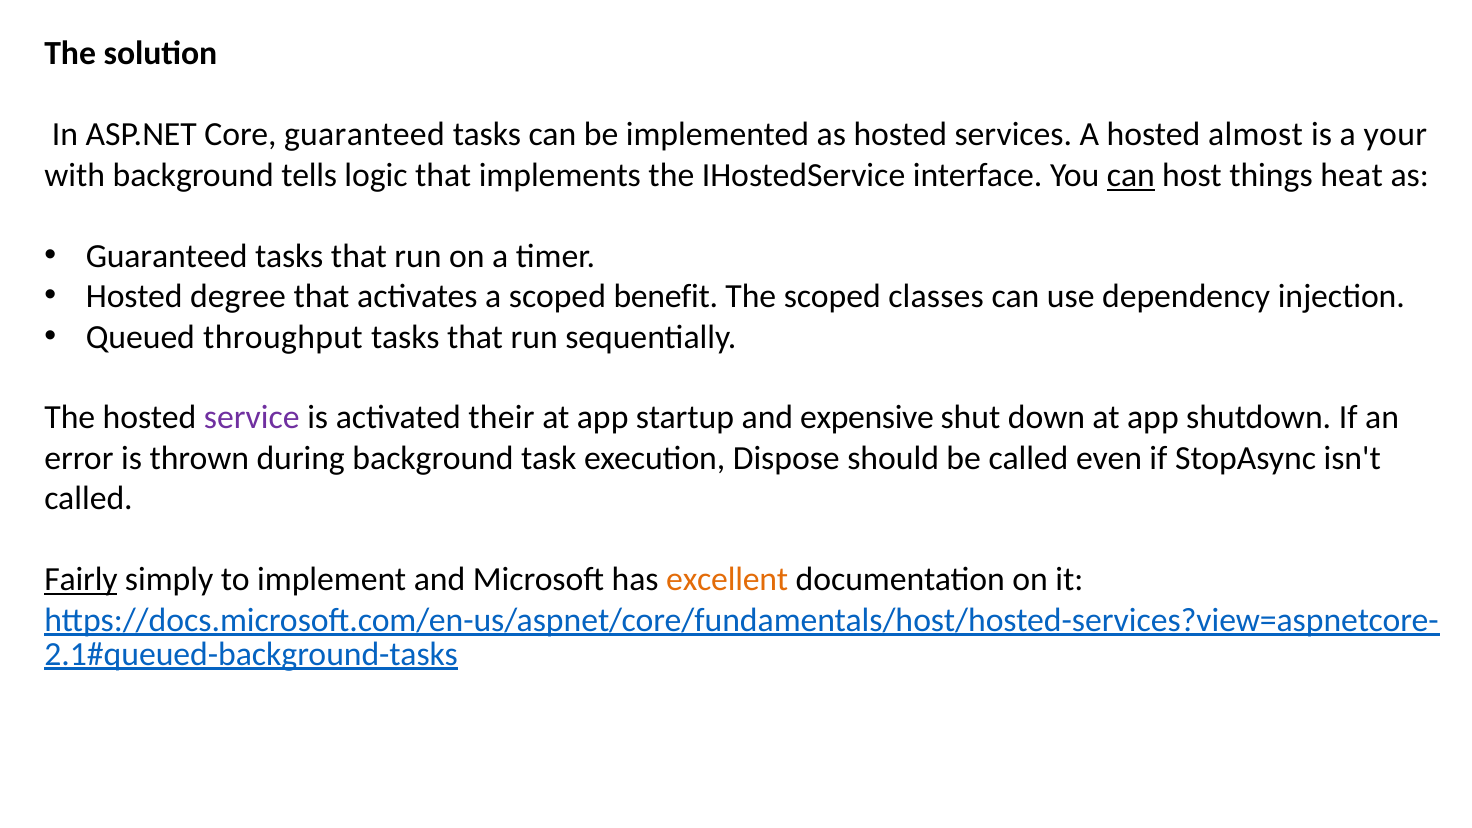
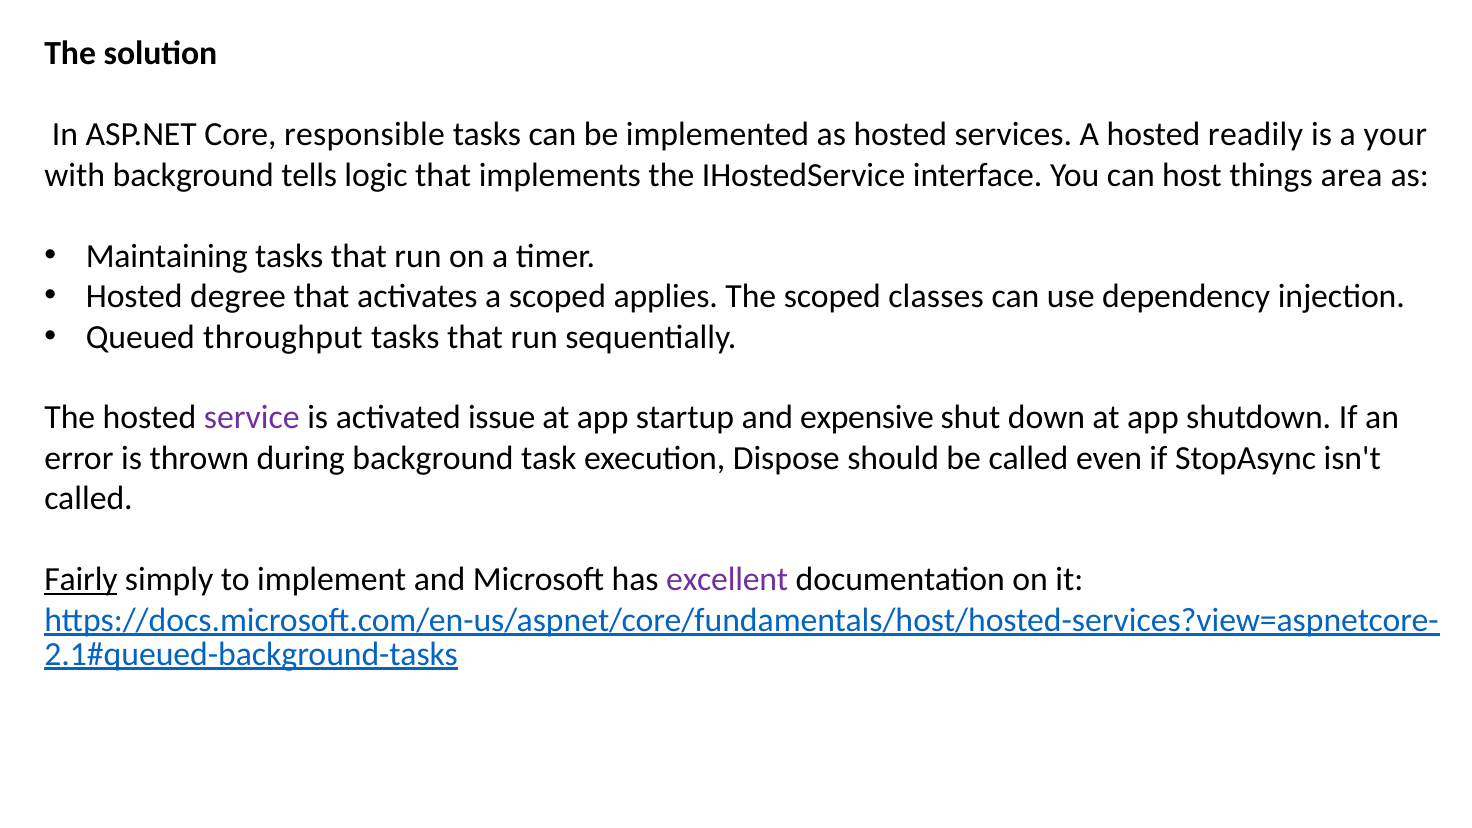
Core guaranteed: guaranteed -> responsible (364, 135)
almost: almost -> readily (1256, 135)
can underline: present -> none (1131, 175)
heat: heat -> area (1351, 175)
Guaranteed: Guaranteed -> Maintaining (167, 256)
benefit: benefit -> applies (666, 296)
their: their -> issue (502, 418)
excellent colour: orange -> purple (727, 580)
